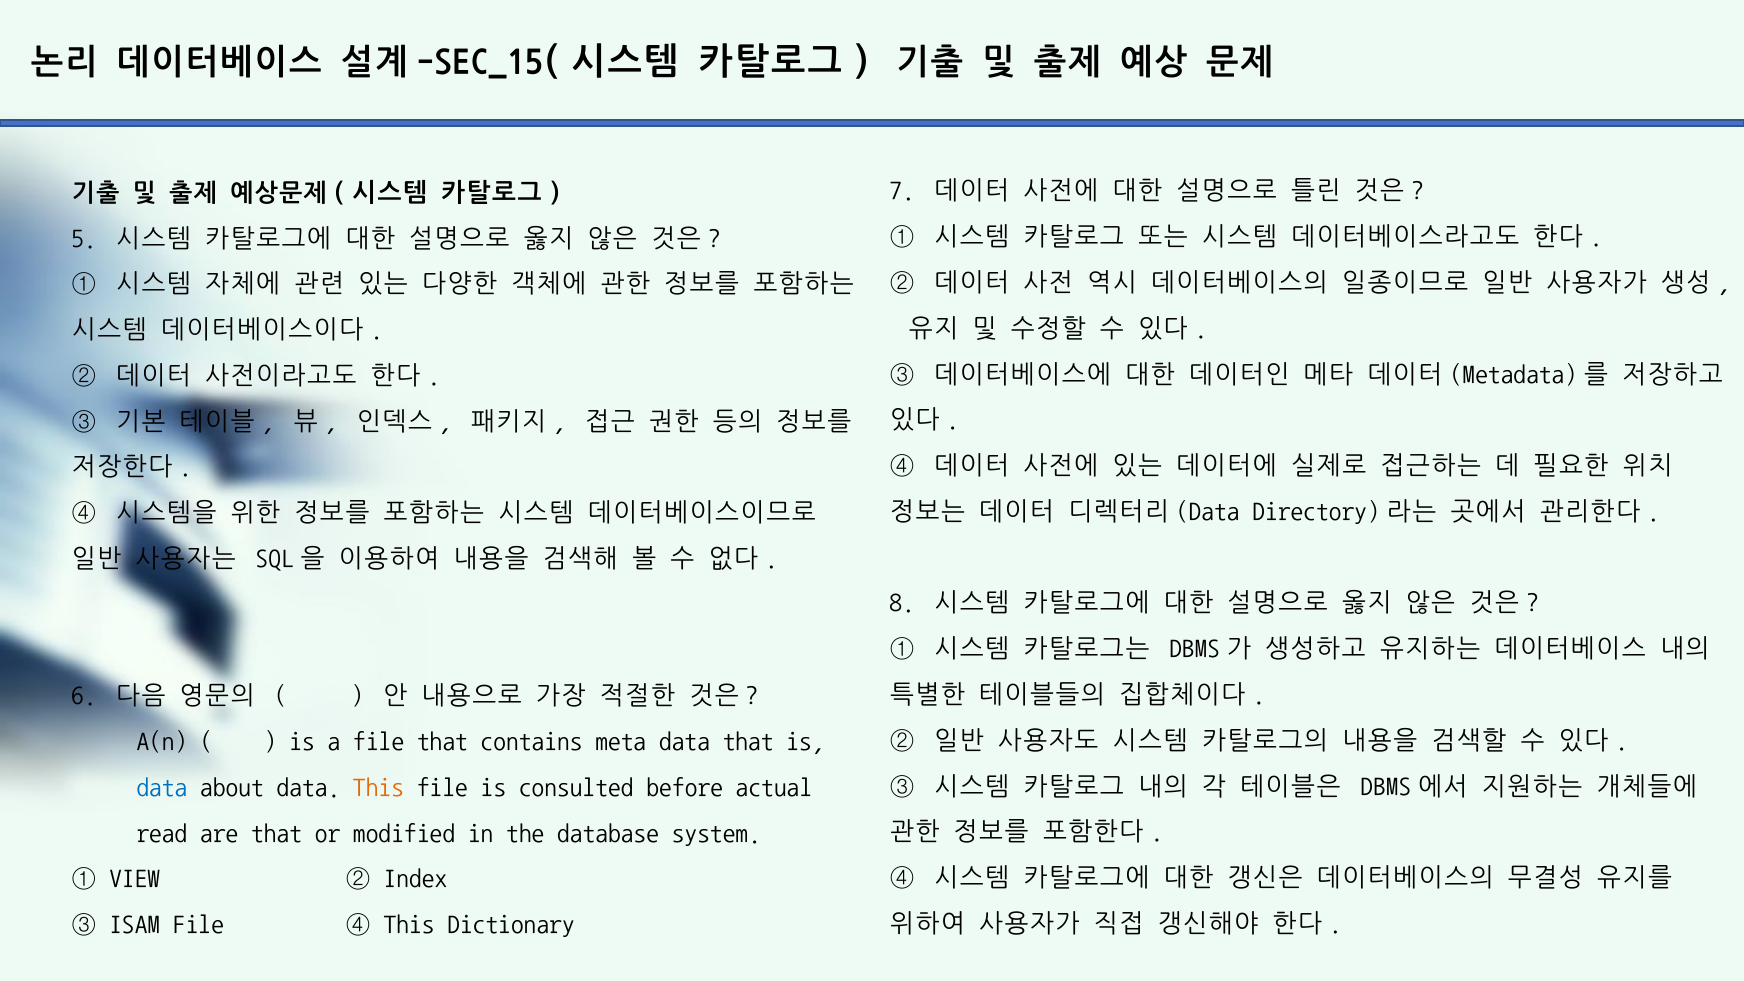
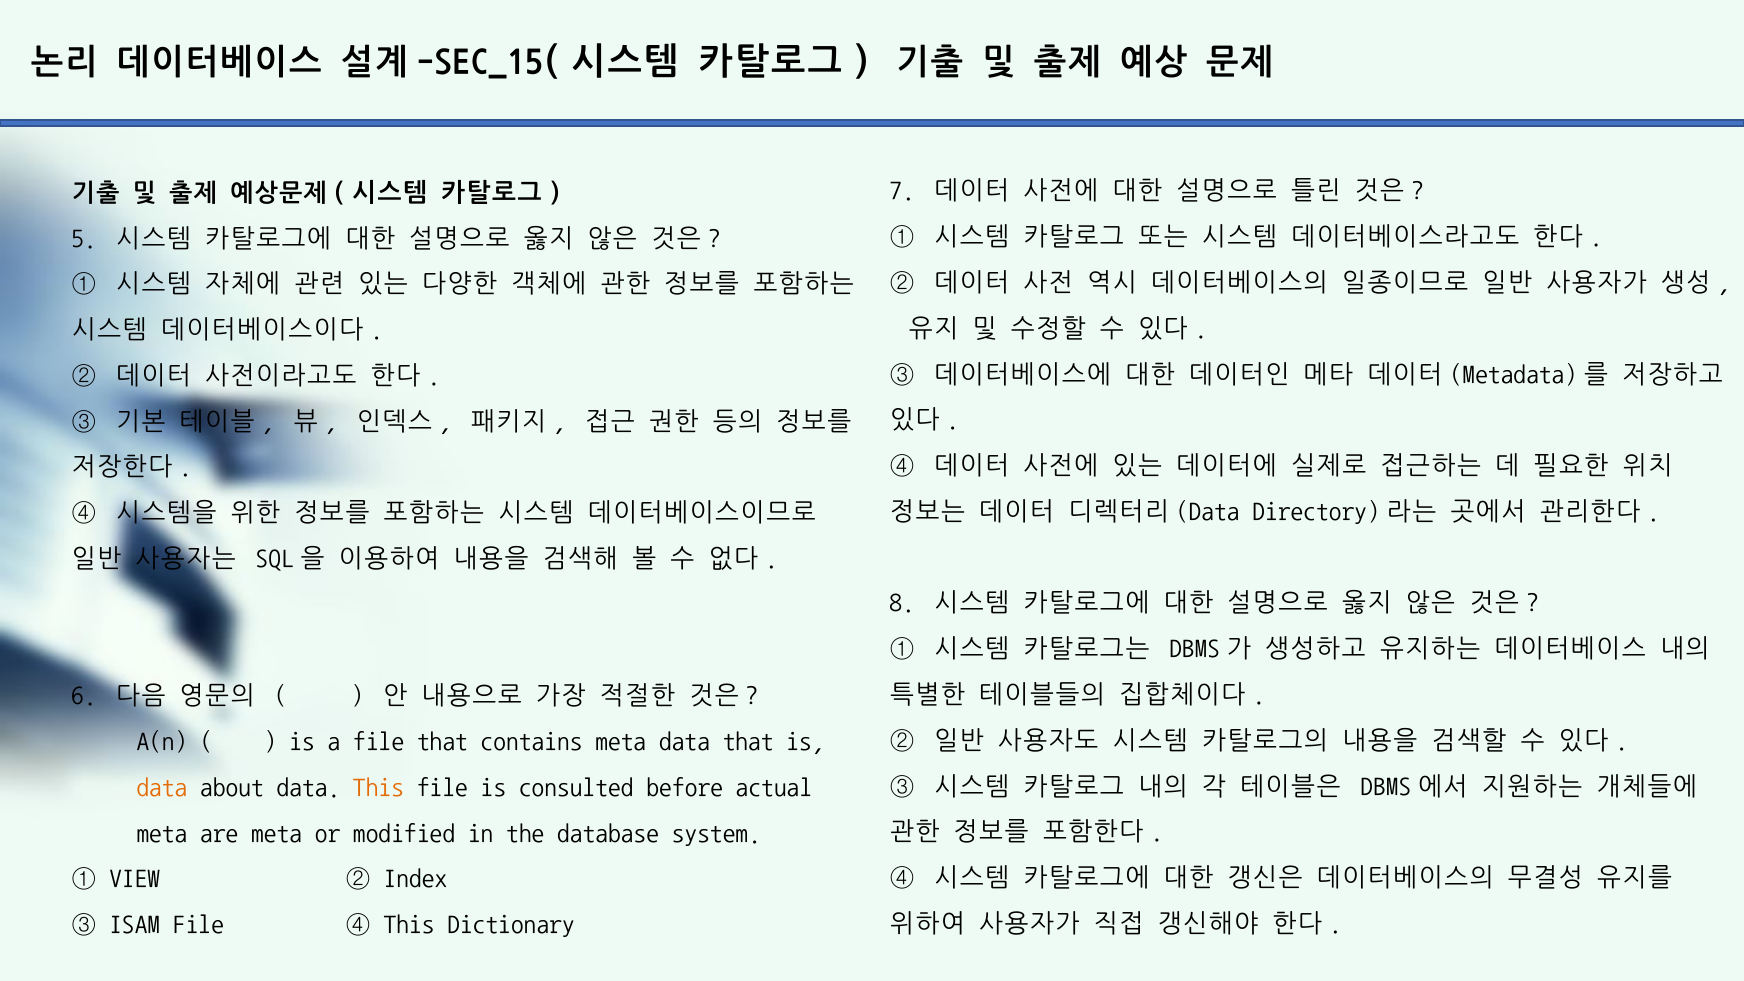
data colour: blue -> orange (162, 787)
read: read -> meta (162, 833)
are that: that -> meta (277, 833)
